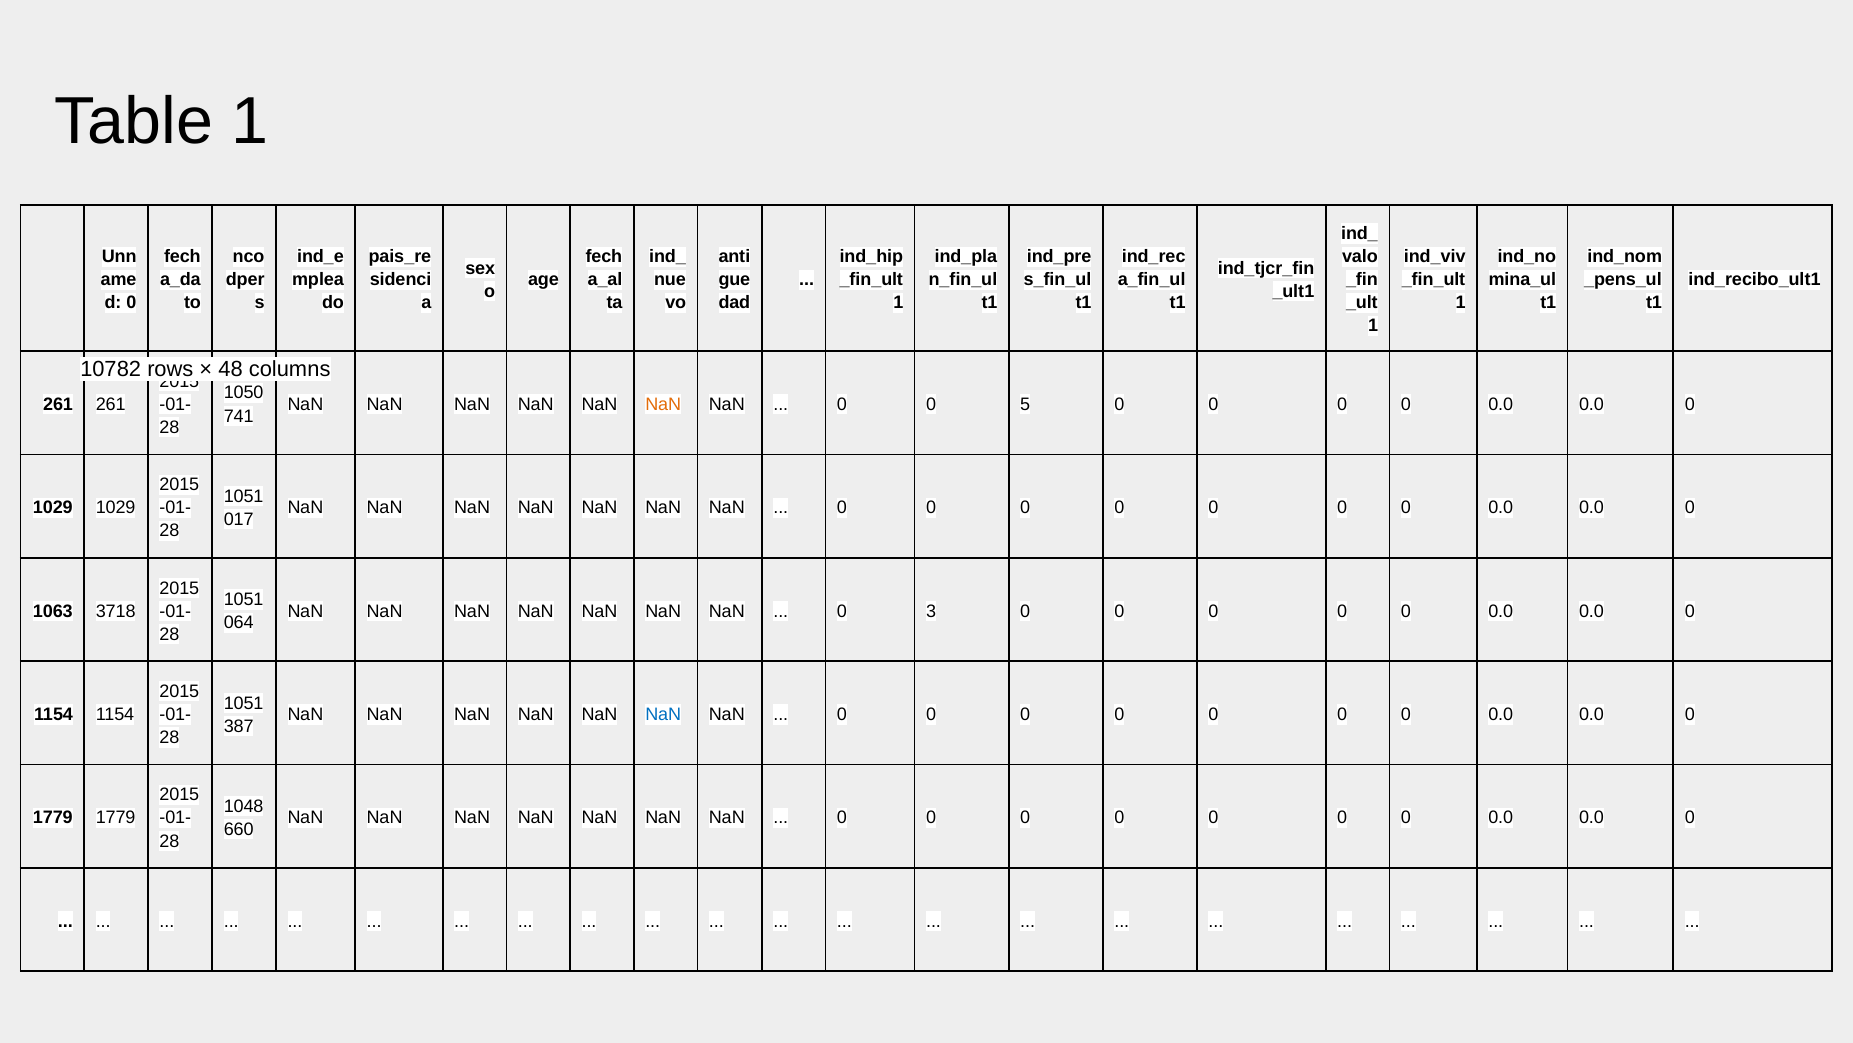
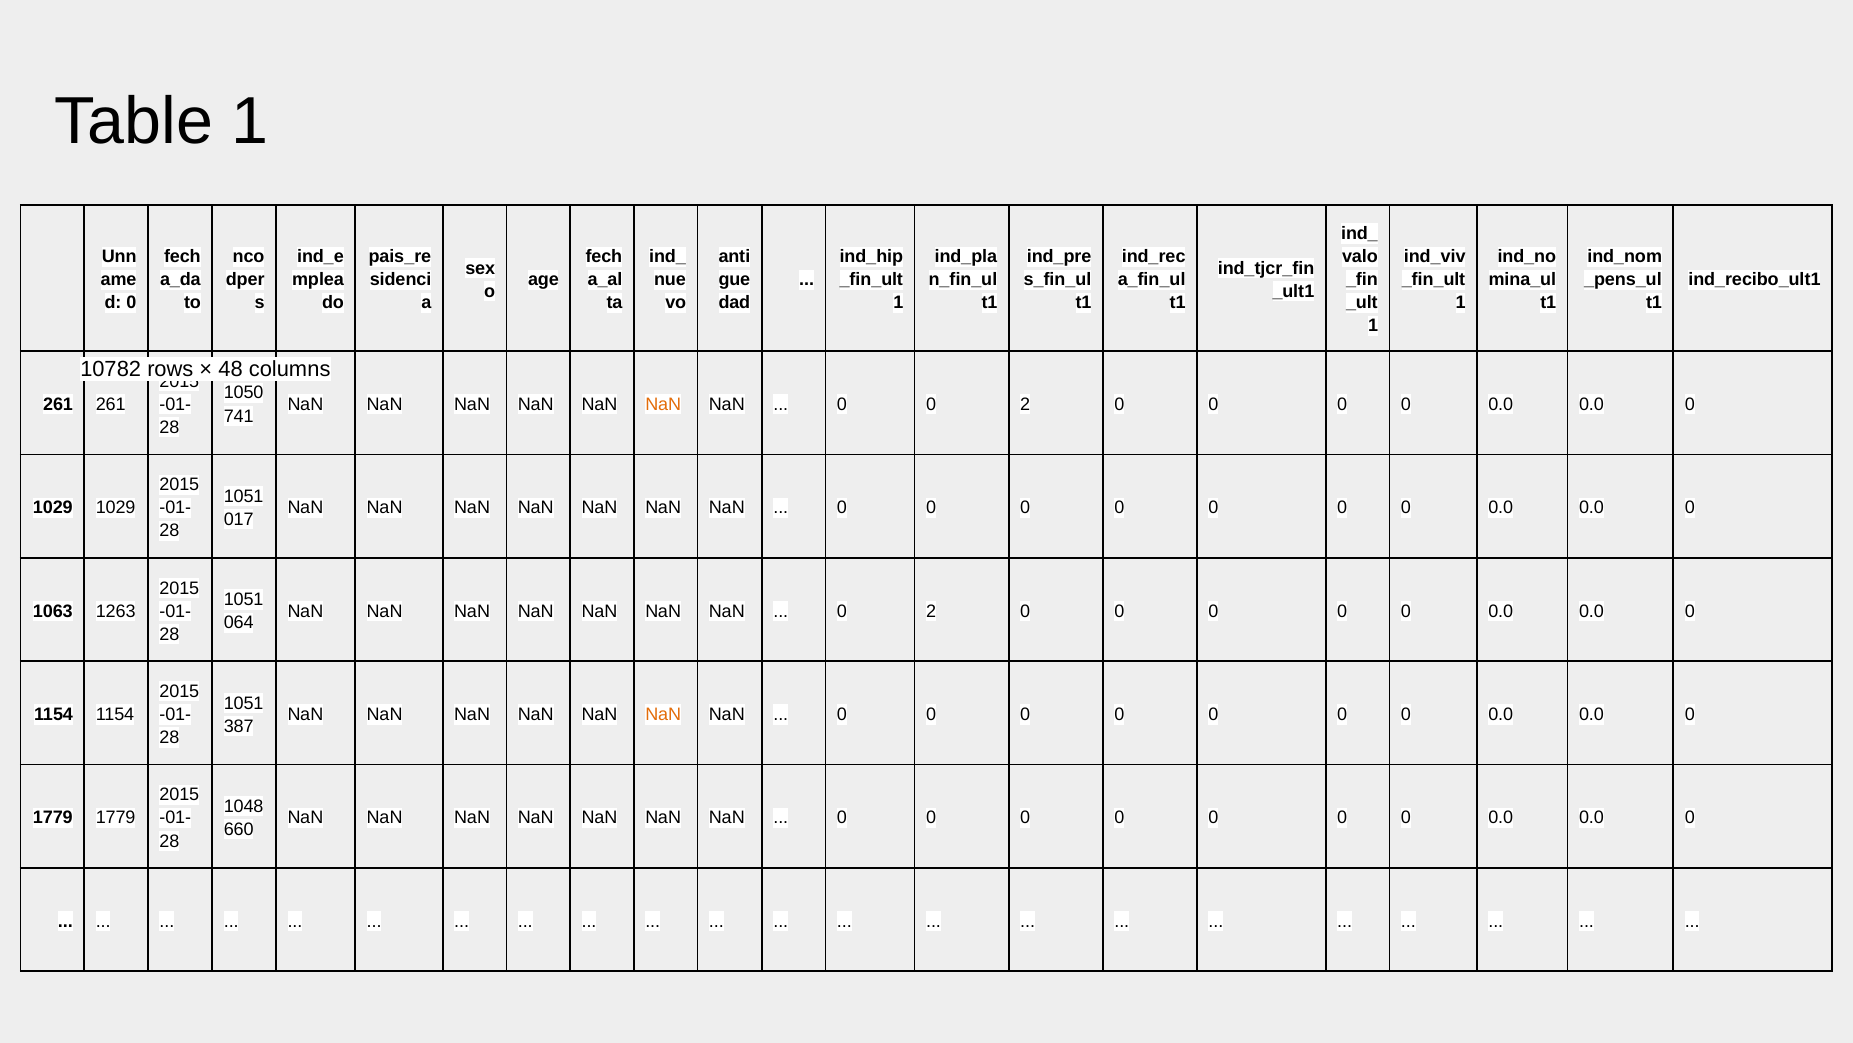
0 0 5: 5 -> 2 (1025, 404)
3718: 3718 -> 1263 (116, 611)
3: 3 -> 2 (931, 611)
NaN colour: blue -> orange (663, 714)
